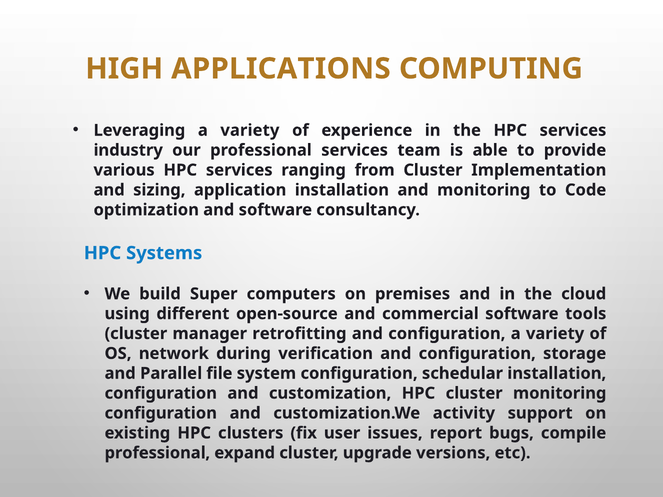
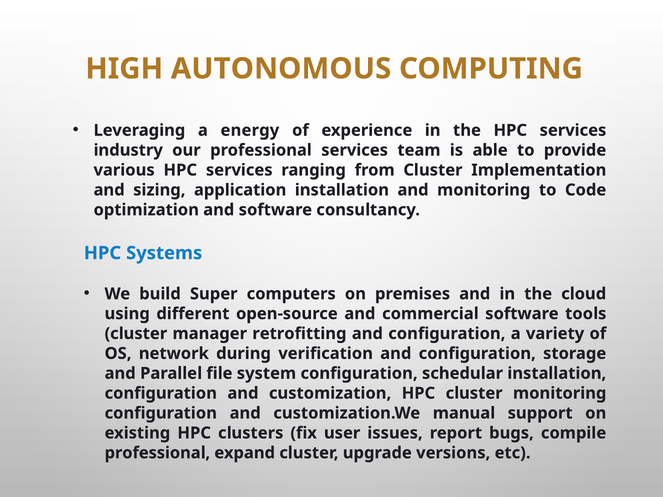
APPLICATIONS: APPLICATIONS -> AUTONOMOUS (281, 69)
Leveraging a variety: variety -> energy (250, 130)
activity: activity -> manual (464, 413)
